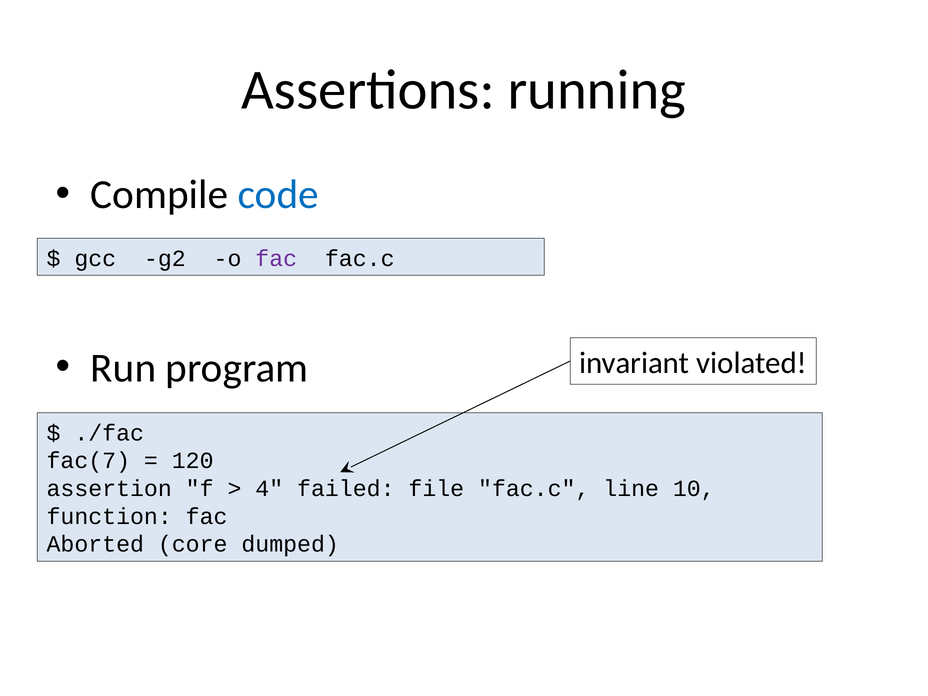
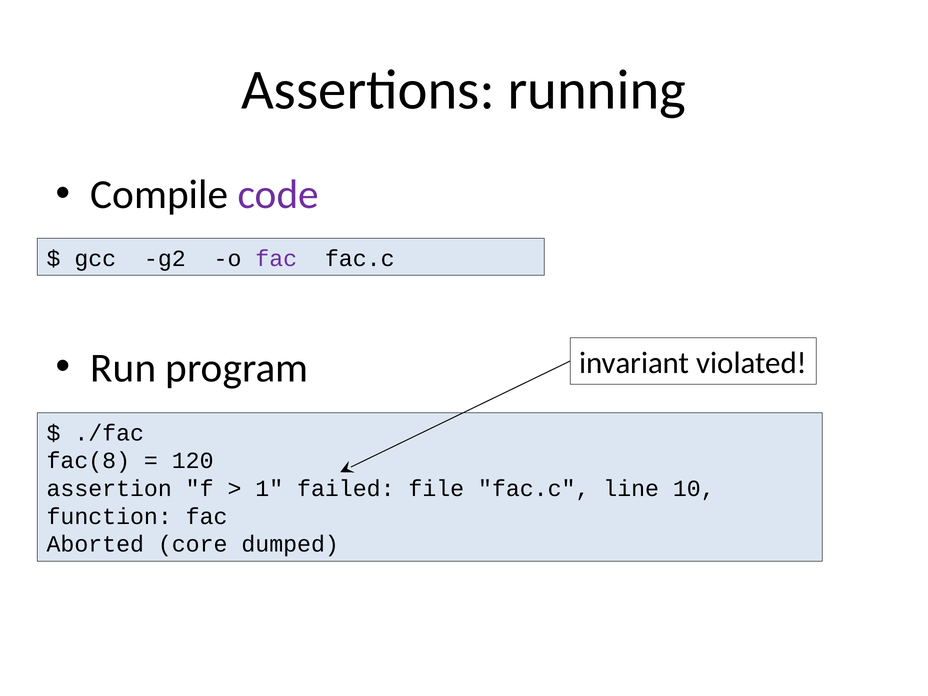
code colour: blue -> purple (278, 195)
fac(7: fac(7 -> fac(8 (88, 461)
4: 4 -> 1 (269, 489)
